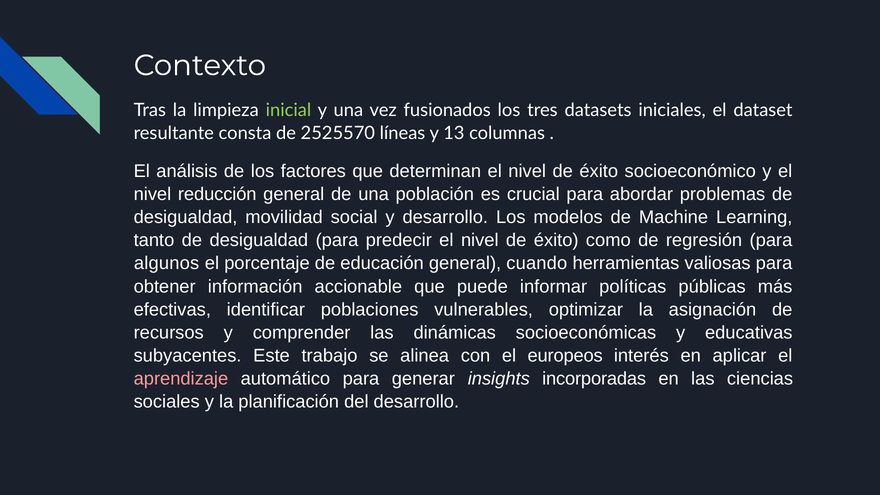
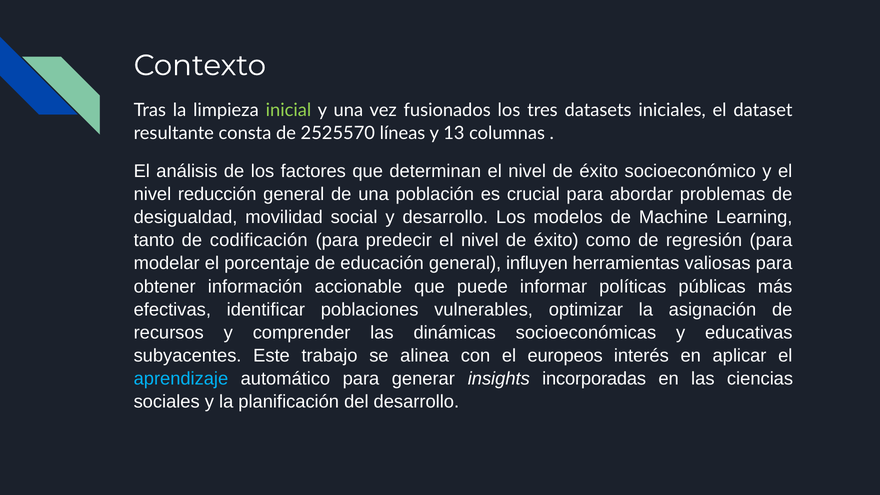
tanto de desigualdad: desigualdad -> codificación (259, 240)
algunos: algunos -> modelar (167, 263)
cuando: cuando -> influyen (537, 263)
aprendizaje colour: pink -> light blue (181, 379)
